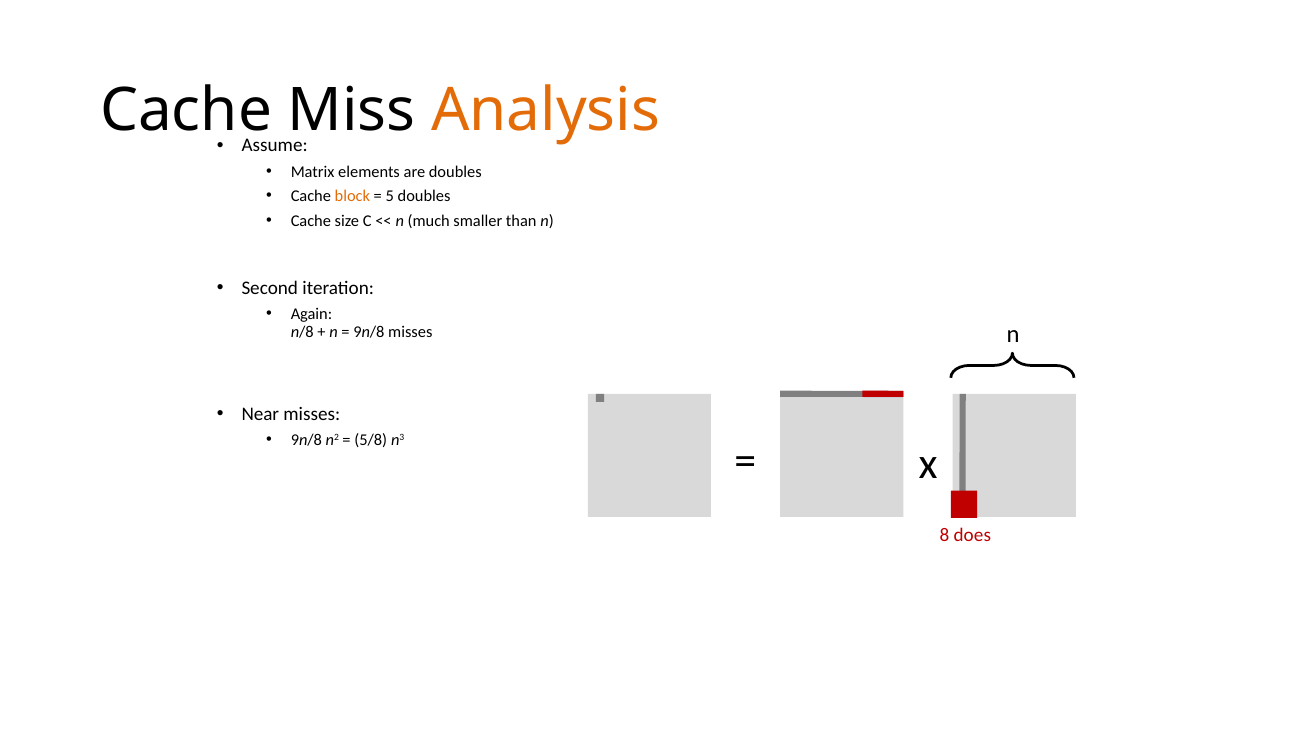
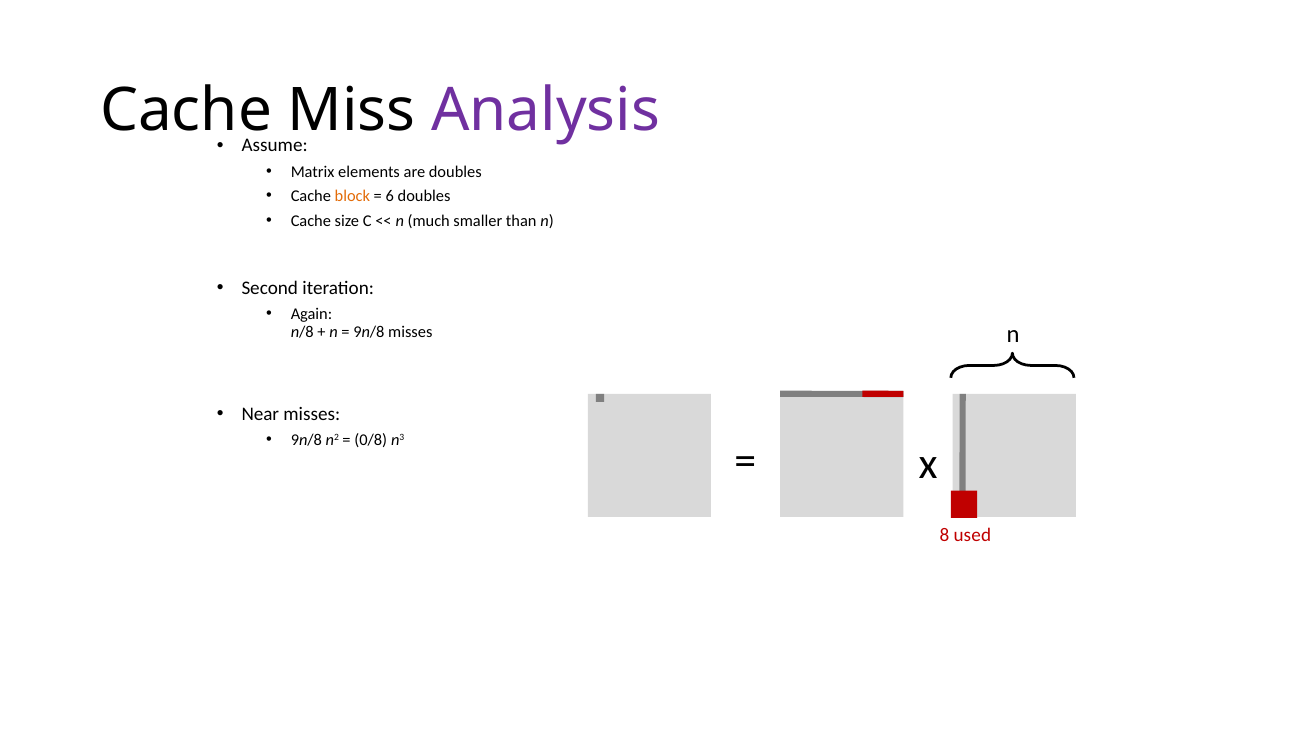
Analysis colour: orange -> purple (545, 110)
5: 5 -> 6 (390, 196)
5/8: 5/8 -> 0/8 (371, 440)
does: does -> used (972, 535)
